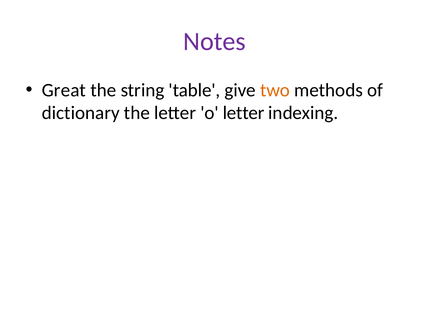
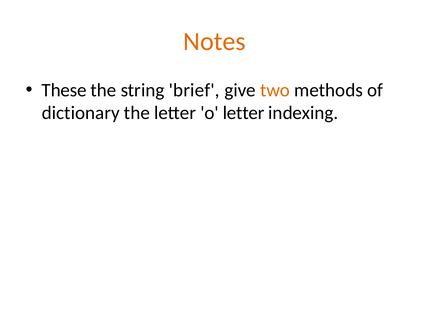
Notes colour: purple -> orange (215, 42)
Great: Great -> These (64, 90)
table: table -> brief (194, 90)
